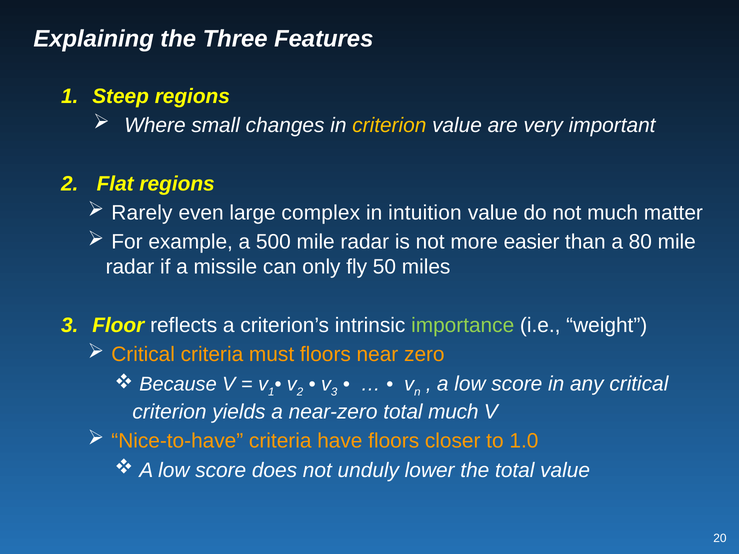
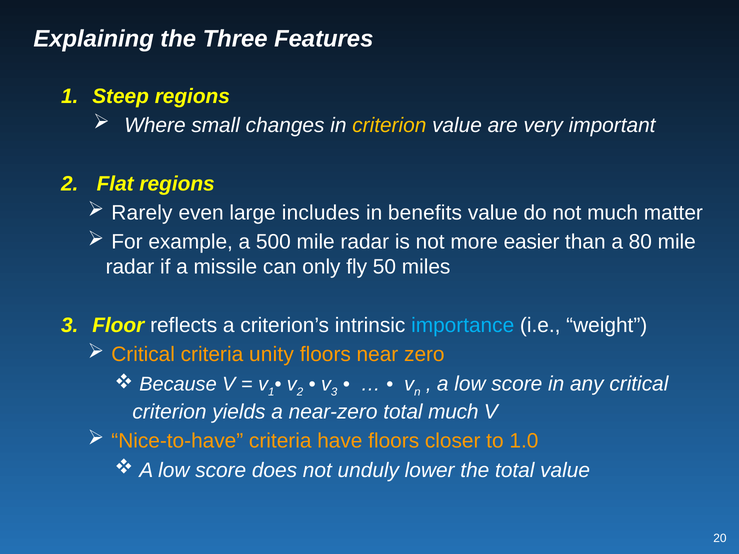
complex: complex -> includes (321, 213)
intuition: intuition -> benefits (425, 213)
importance colour: light green -> light blue (463, 325)
must: must -> unity (271, 355)
